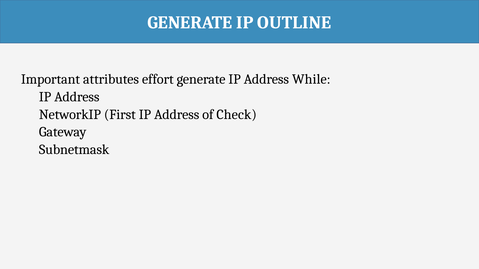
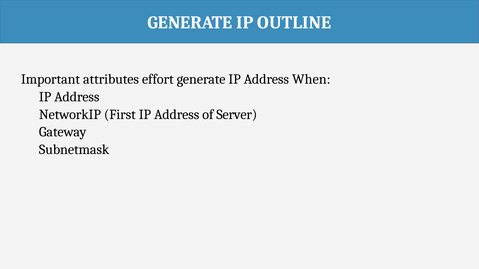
While: While -> When (311, 80)
Check: Check -> Server (237, 115)
